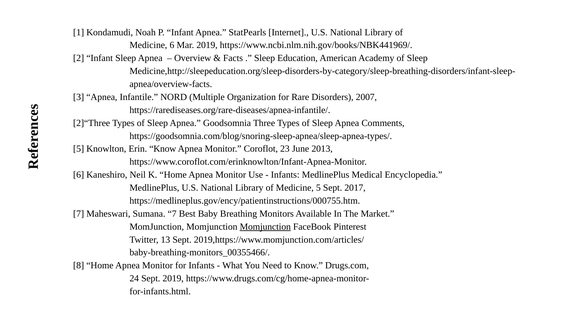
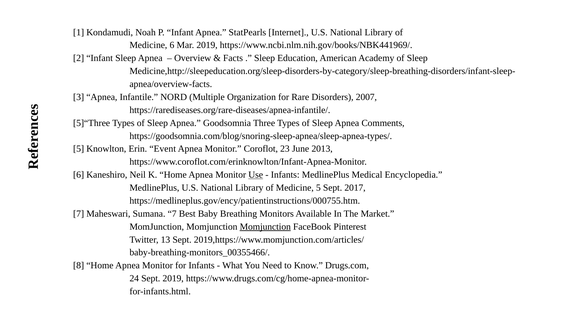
2]“Three: 2]“Three -> 5]“Three (92, 123)
Erin Know: Know -> Event (163, 149)
Use underline: none -> present (256, 175)
